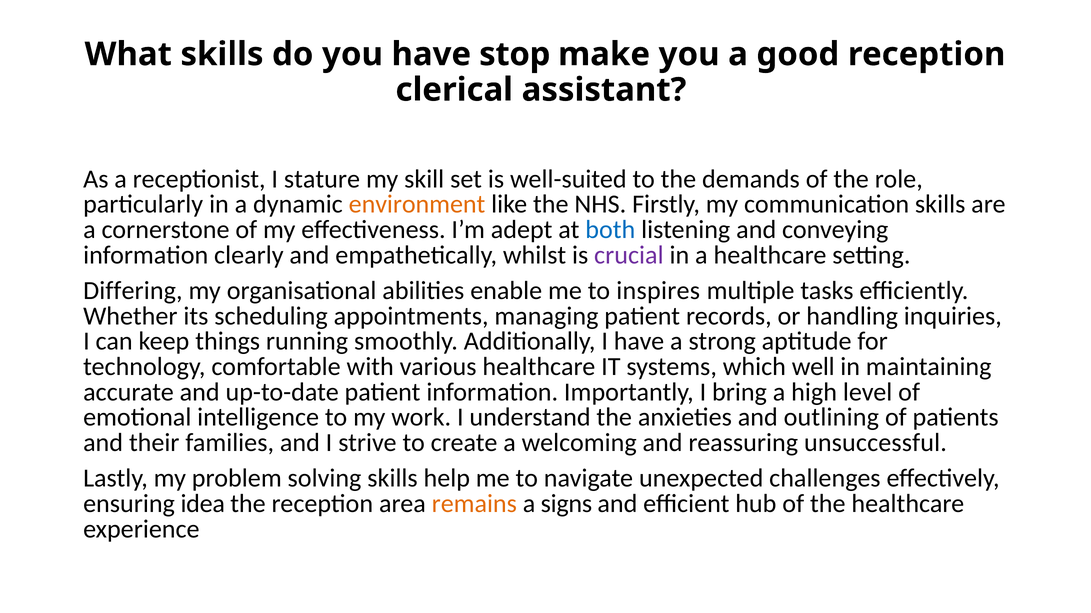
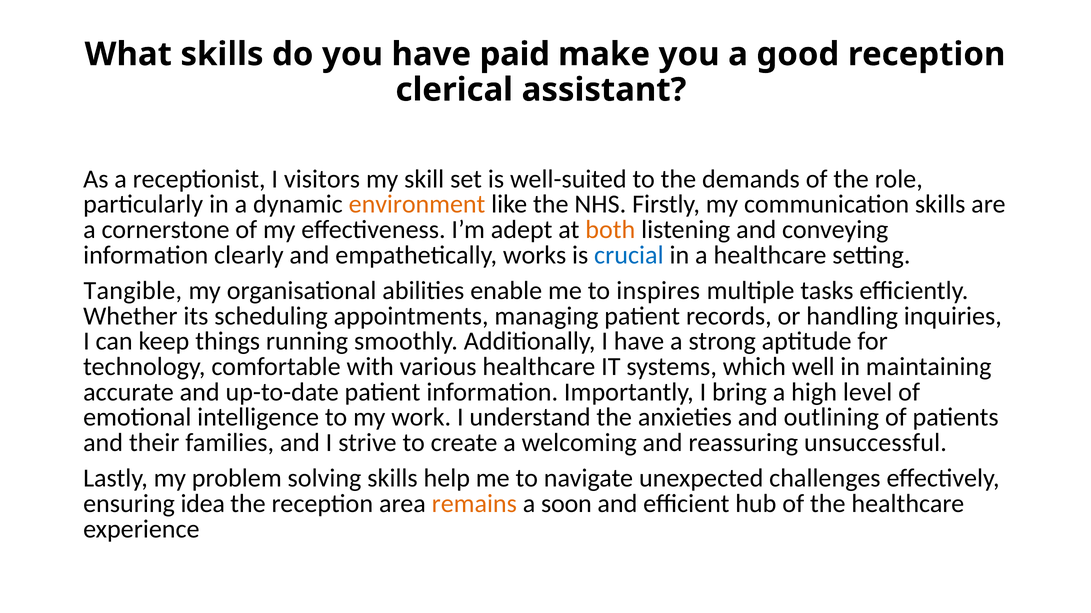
stop: stop -> paid (515, 54)
stature: stature -> visitors (322, 179)
both colour: blue -> orange (610, 230)
whilst: whilst -> works (535, 255)
crucial colour: purple -> blue (629, 255)
Differing: Differing -> Tangible (133, 291)
signs: signs -> soon (566, 504)
